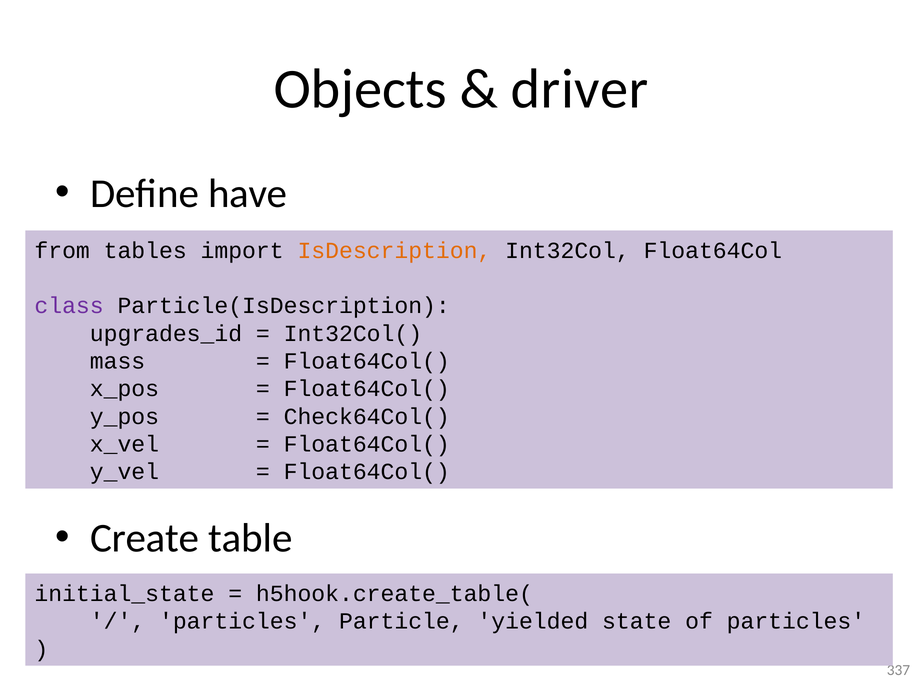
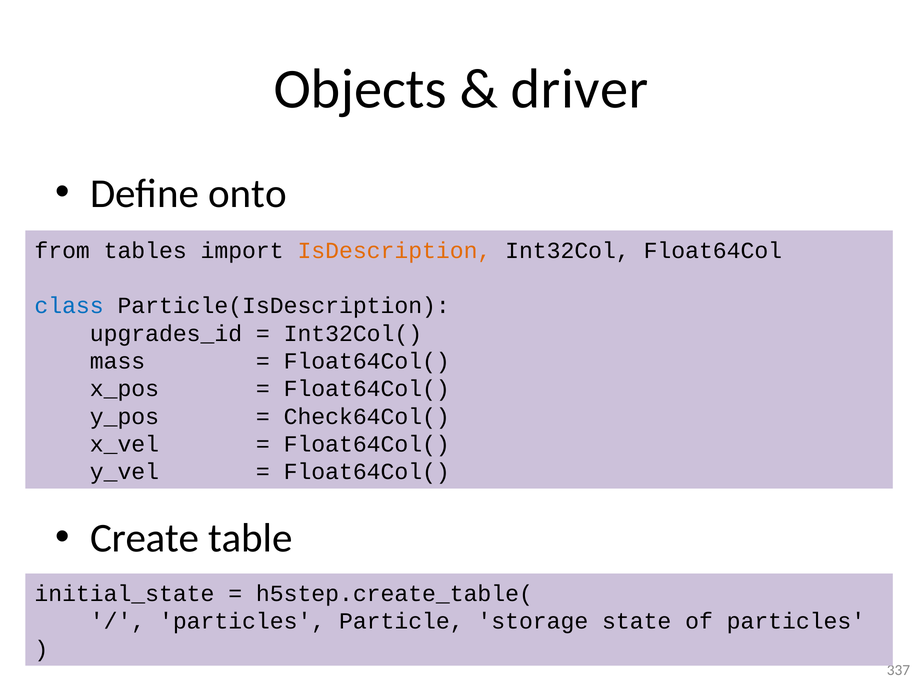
have: have -> onto (247, 194)
class colour: purple -> blue (69, 306)
h5hook.create_table(: h5hook.create_table( -> h5step.create_table( (394, 594)
yielded: yielded -> storage (533, 622)
